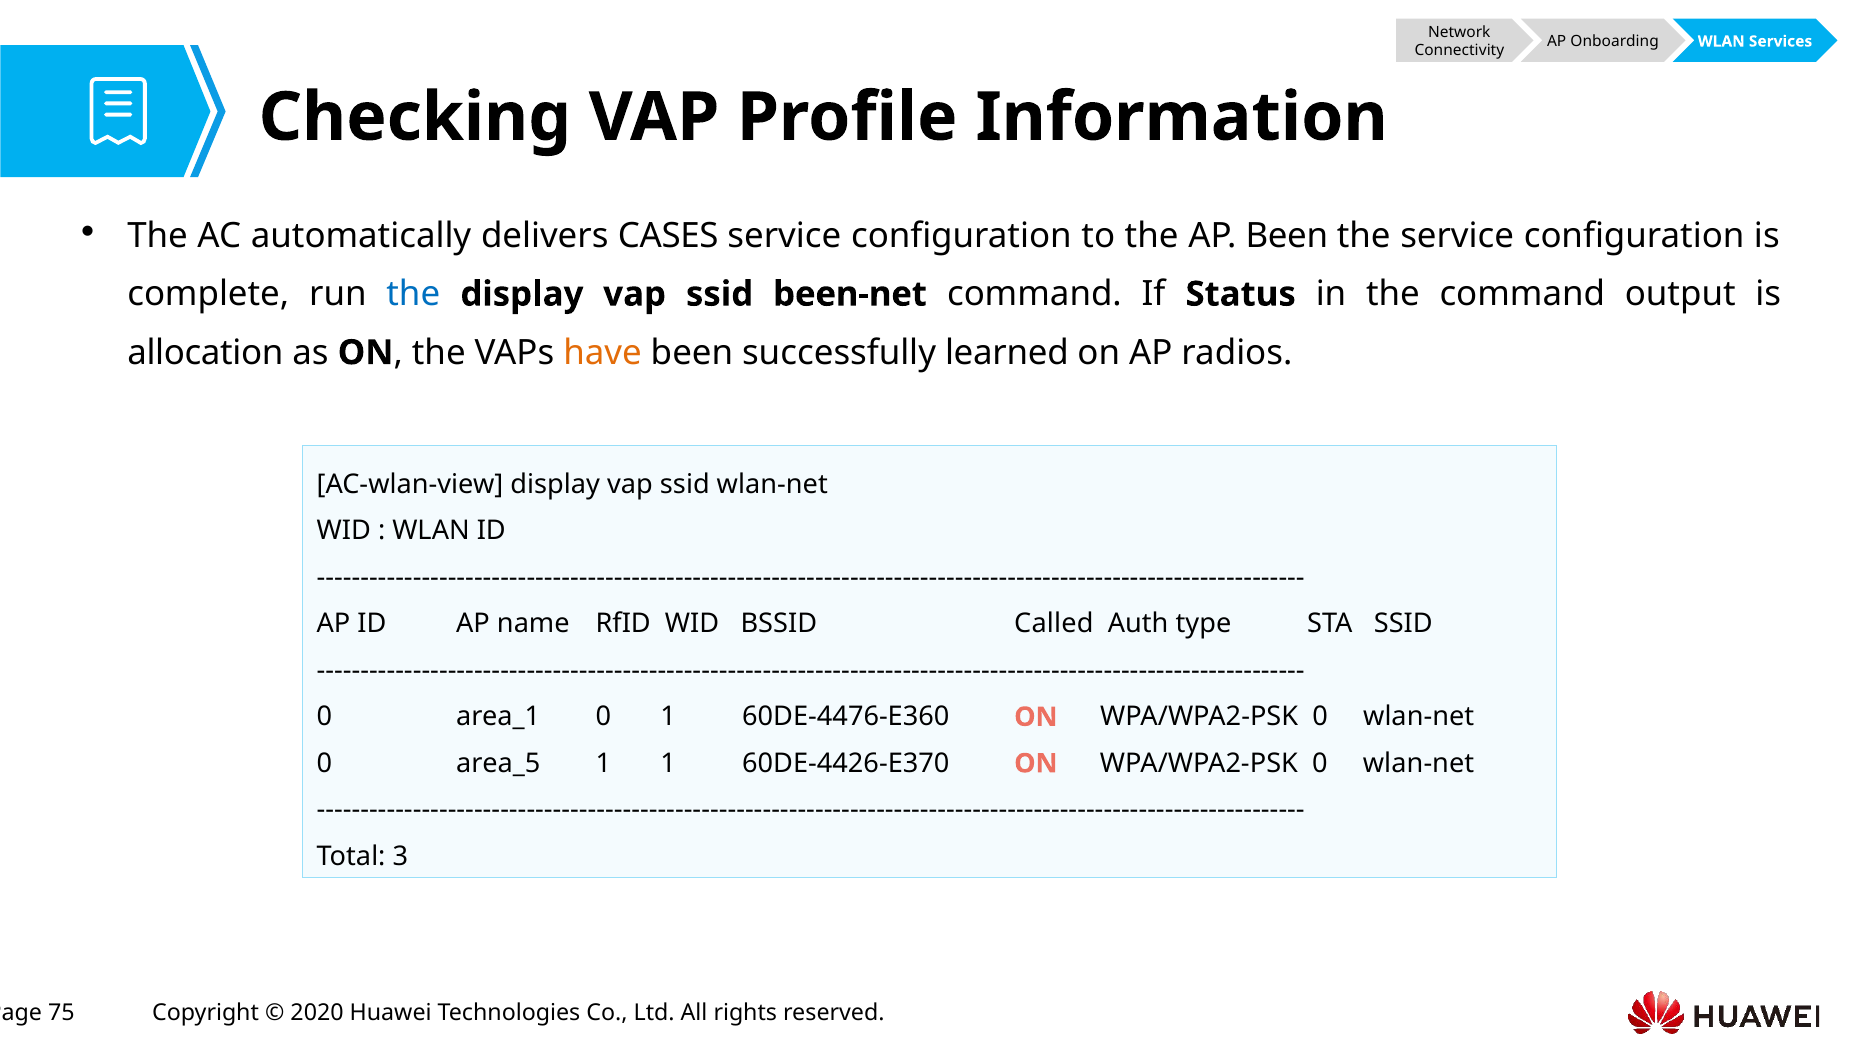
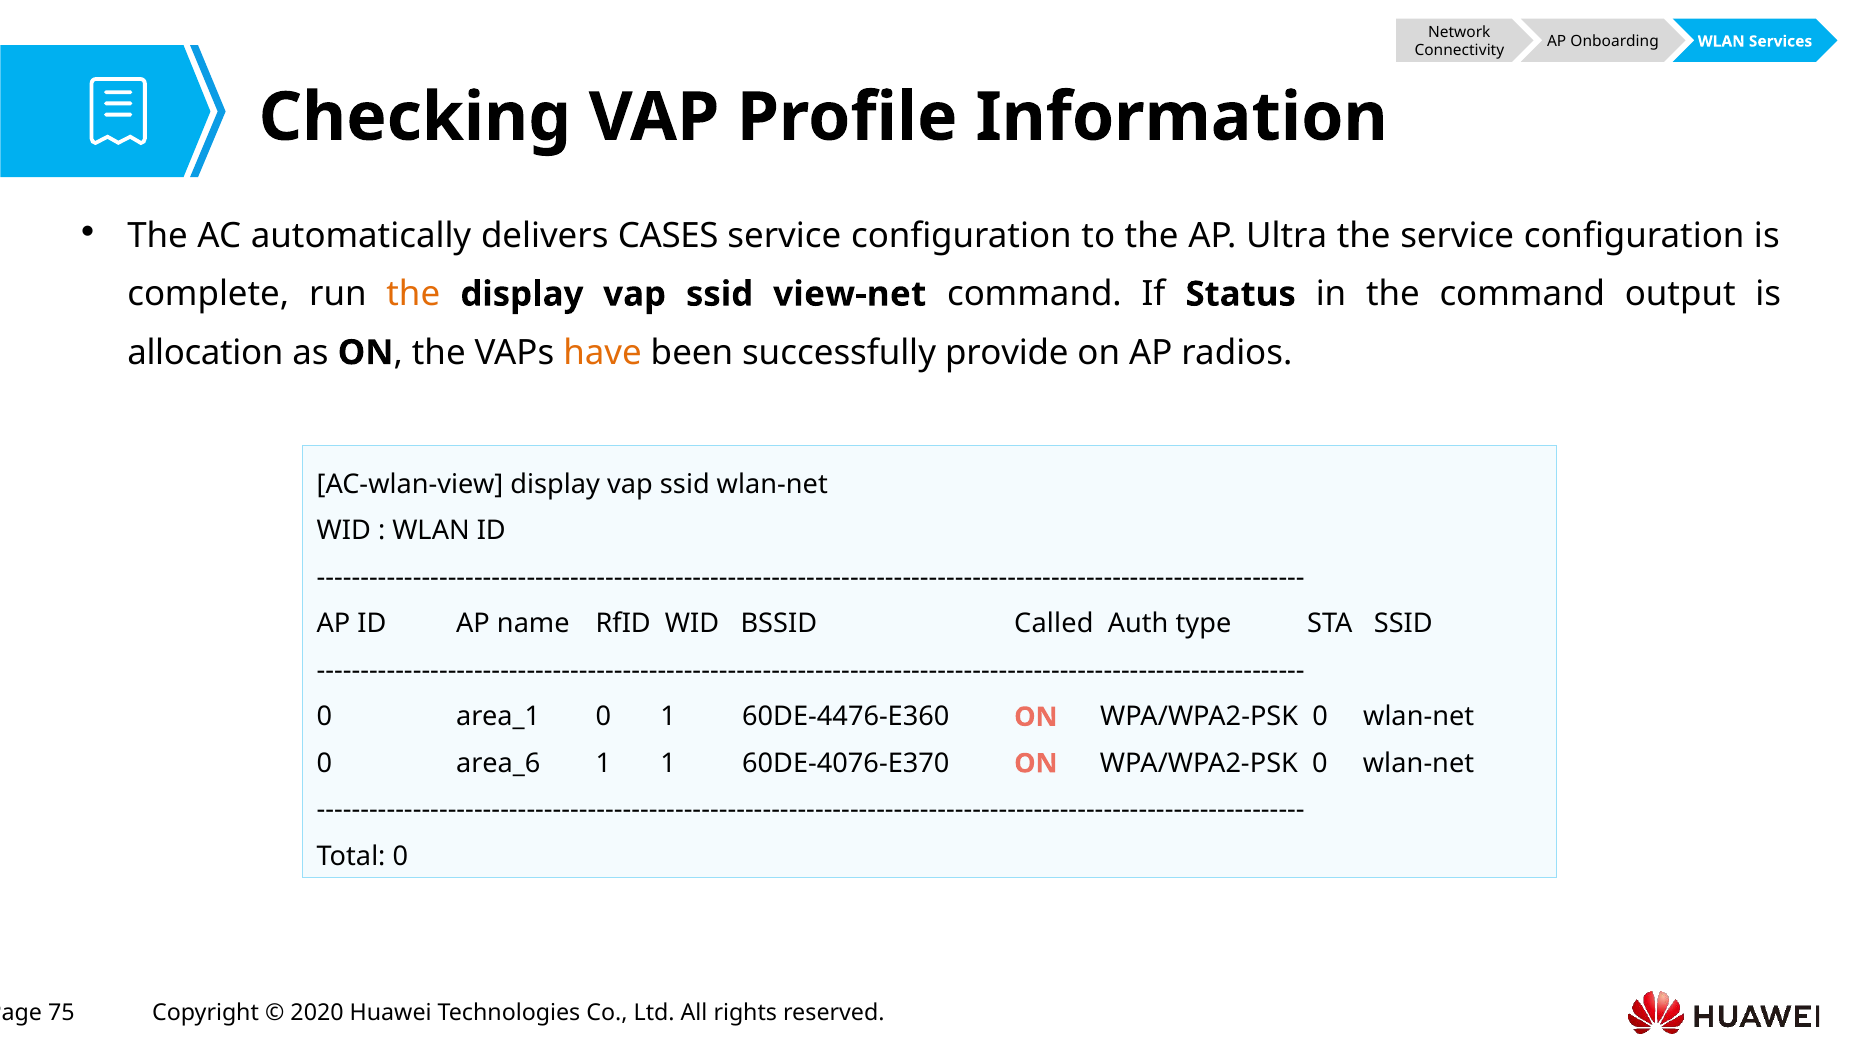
AP Been: Been -> Ultra (1287, 236)
the colour: blue -> orange (413, 294)
been-net: been-net -> view-net (850, 294)
learned: learned -> provide (1007, 353)
area_5: area_5 -> area_6 (498, 764)
60DE-4426-E370: 60DE-4426-E370 -> 60DE-4076-E370 (846, 764)
Total 3: 3 -> 0 (400, 857)
